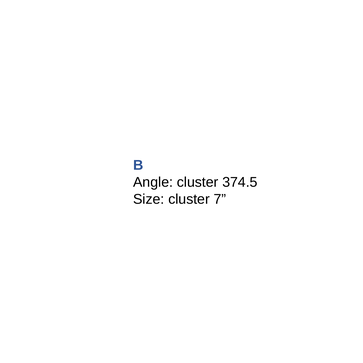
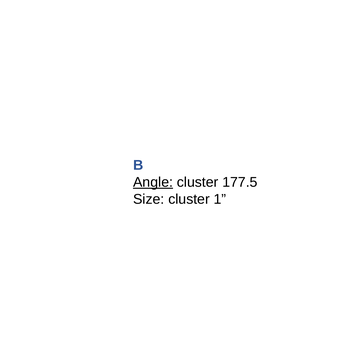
Angle underline: none -> present (153, 182)
374.5: 374.5 -> 177.5 (240, 182)
7: 7 -> 1 (220, 199)
